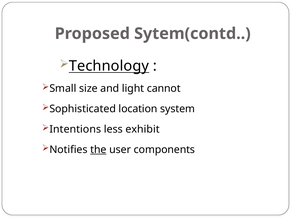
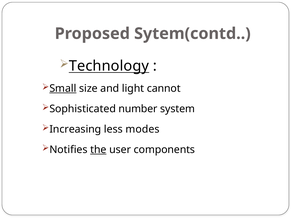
Small underline: none -> present (63, 89)
location: location -> number (138, 109)
Intentions: Intentions -> Increasing (75, 129)
exhibit: exhibit -> modes (143, 129)
